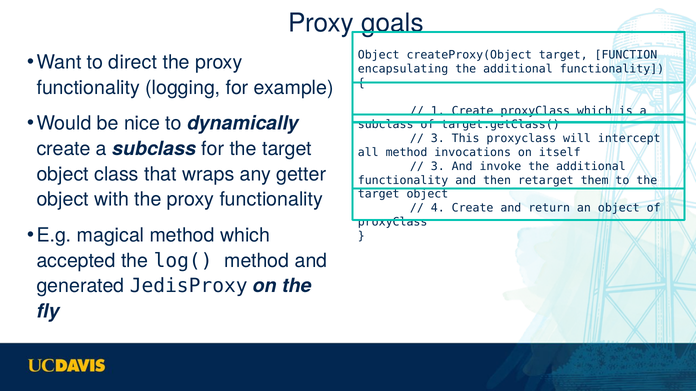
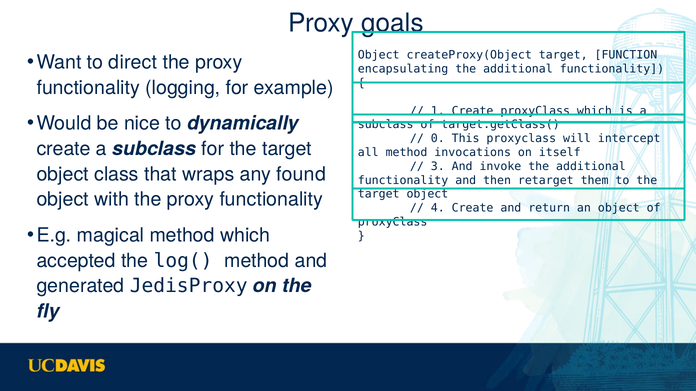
3: 3 -> 0 (438, 139)
getter: getter -> found (301, 174)
